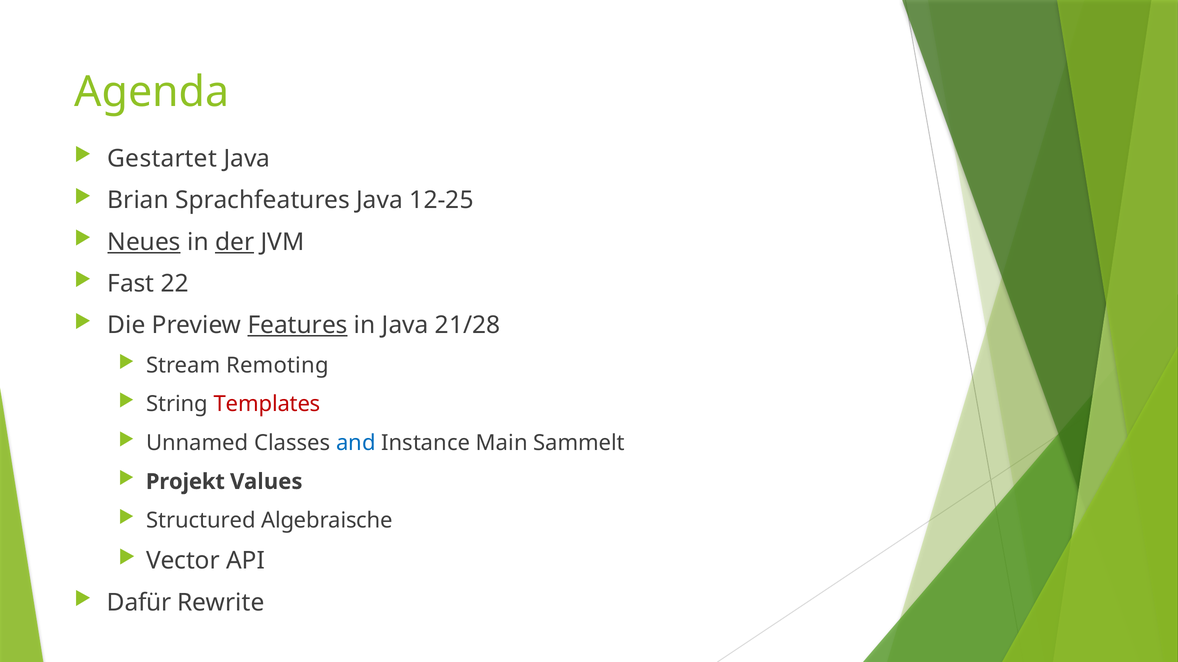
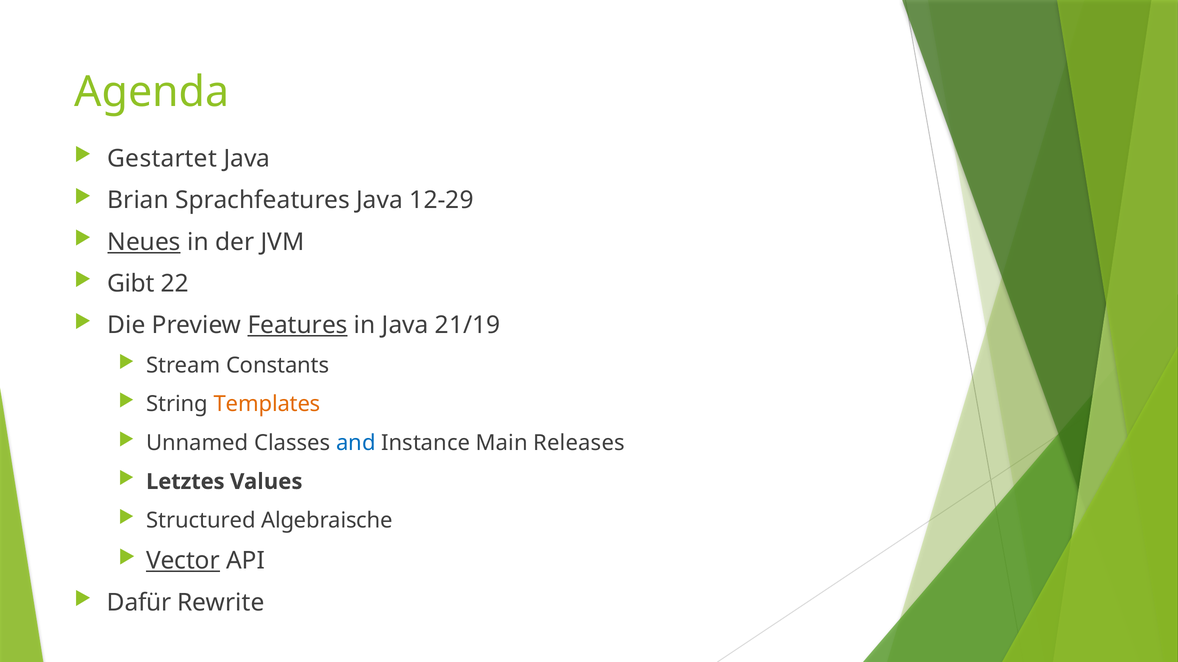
12-25: 12-25 -> 12-29 (442, 200)
der underline: present -> none (235, 242)
Fast: Fast -> Gibt (131, 284)
21/28: 21/28 -> 21/19 (468, 326)
Remoting: Remoting -> Constants (278, 366)
Templates colour: red -> orange (267, 405)
Sammelt: Sammelt -> Releases (579, 443)
Projekt: Projekt -> Letztes (185, 482)
Vector underline: none -> present (183, 561)
